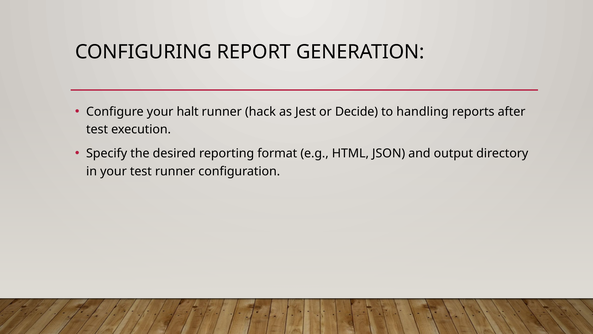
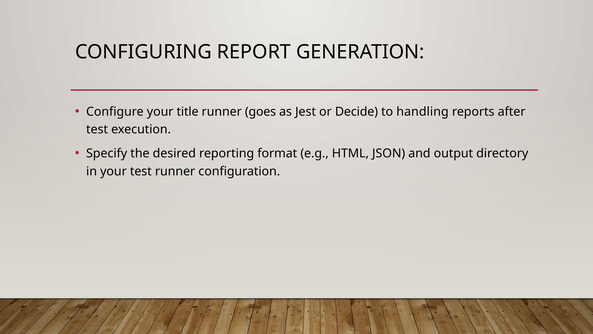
halt: halt -> title (188, 112)
hack: hack -> goes (261, 112)
